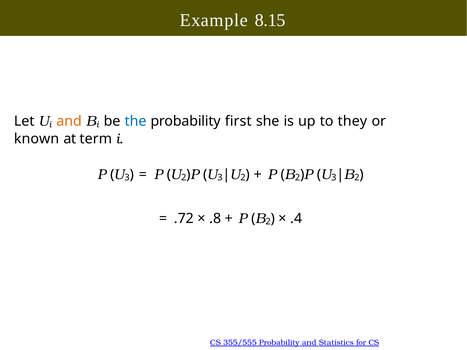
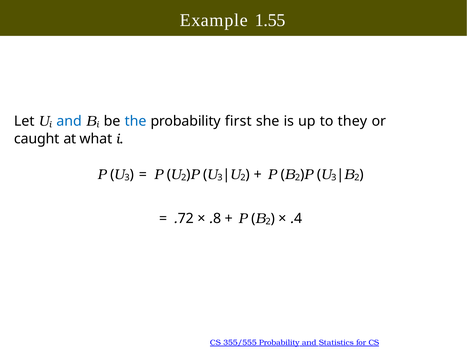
8.15: 8.15 -> 1.55 (270, 20)
and colour: orange -> blue (69, 121)
known: known -> caught (37, 139)
term: term -> what (96, 139)
